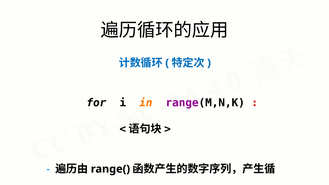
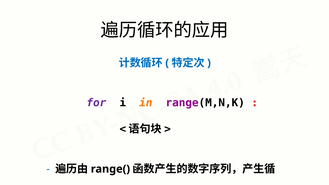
for colour: black -> purple (96, 103)
